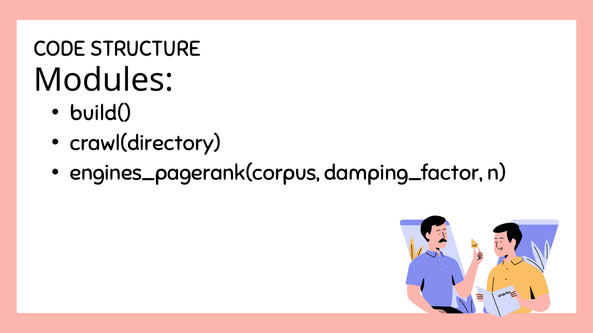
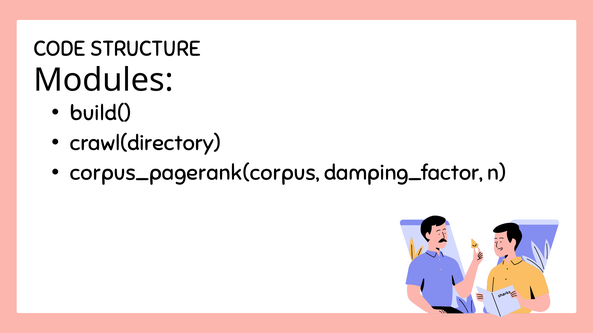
engines_pagerank(corpus: engines_pagerank(corpus -> corpus_pagerank(corpus (195, 173)
